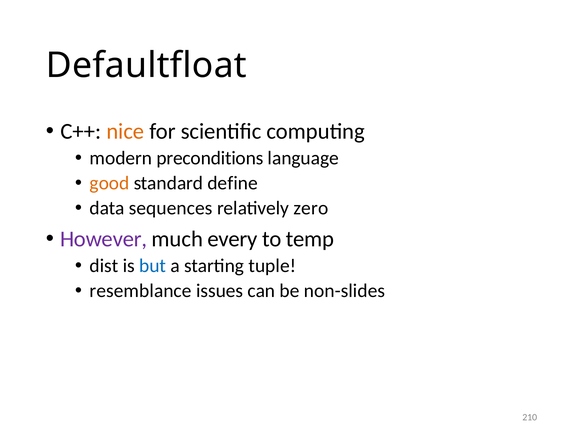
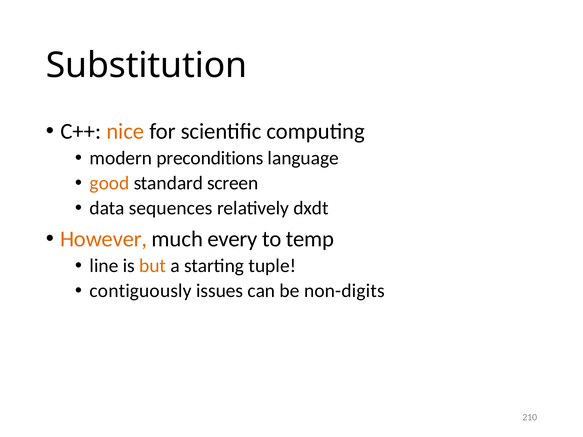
Defaultfloat: Defaultfloat -> Substitution (147, 65)
define: define -> screen (233, 183)
zero: zero -> dxdt (311, 208)
However colour: purple -> orange (104, 239)
dist: dist -> line (104, 266)
but colour: blue -> orange (153, 266)
resemblance: resemblance -> contiguously (141, 291)
non-slides: non-slides -> non-digits (344, 291)
